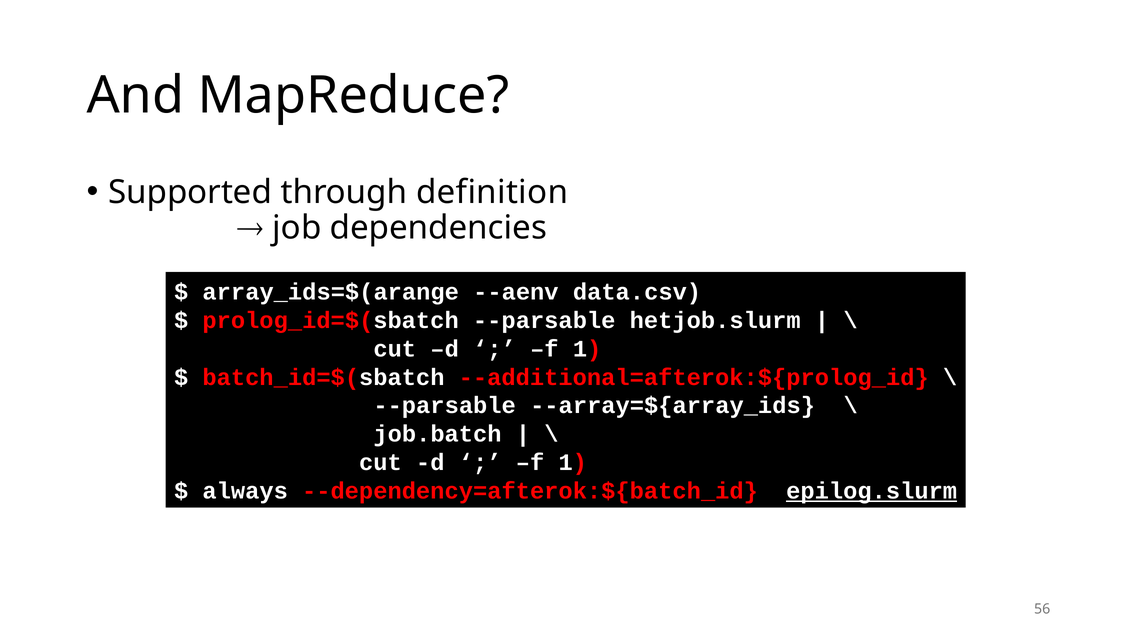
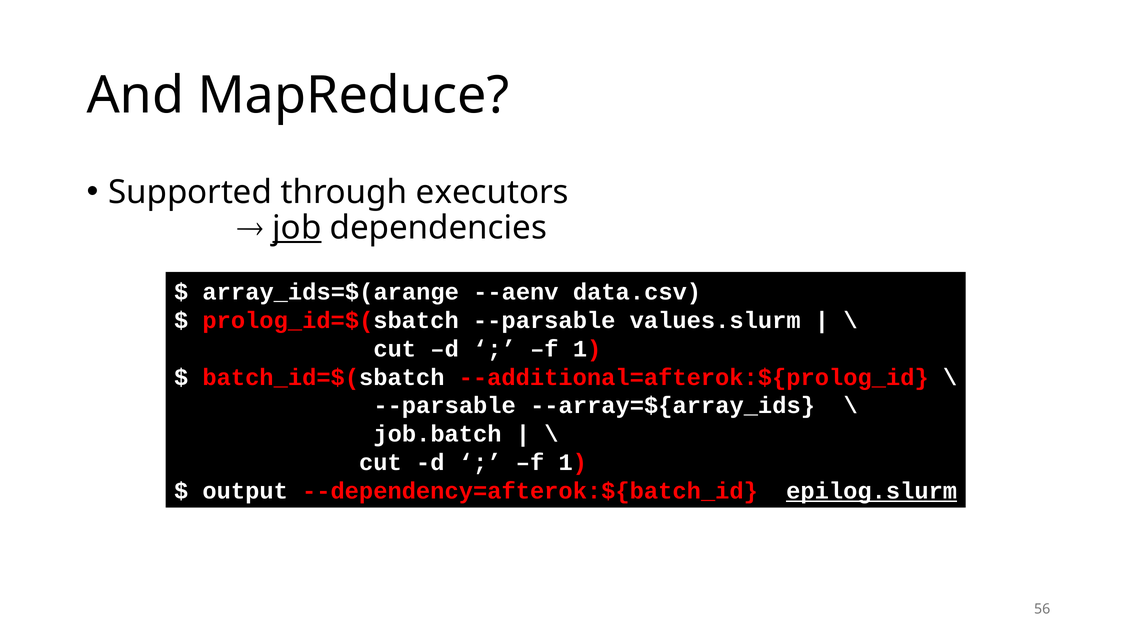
definition: definition -> executors (492, 192)
job underline: none -> present (297, 228)
hetjob.slurm: hetjob.slurm -> values.slurm (715, 321)
always: always -> output (245, 491)
